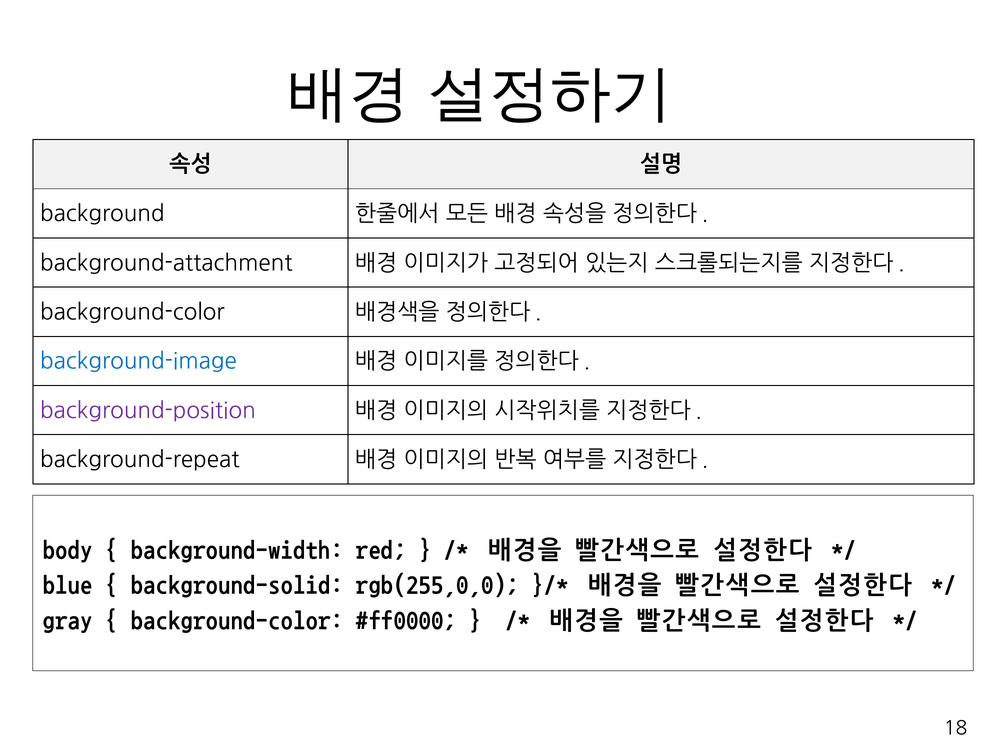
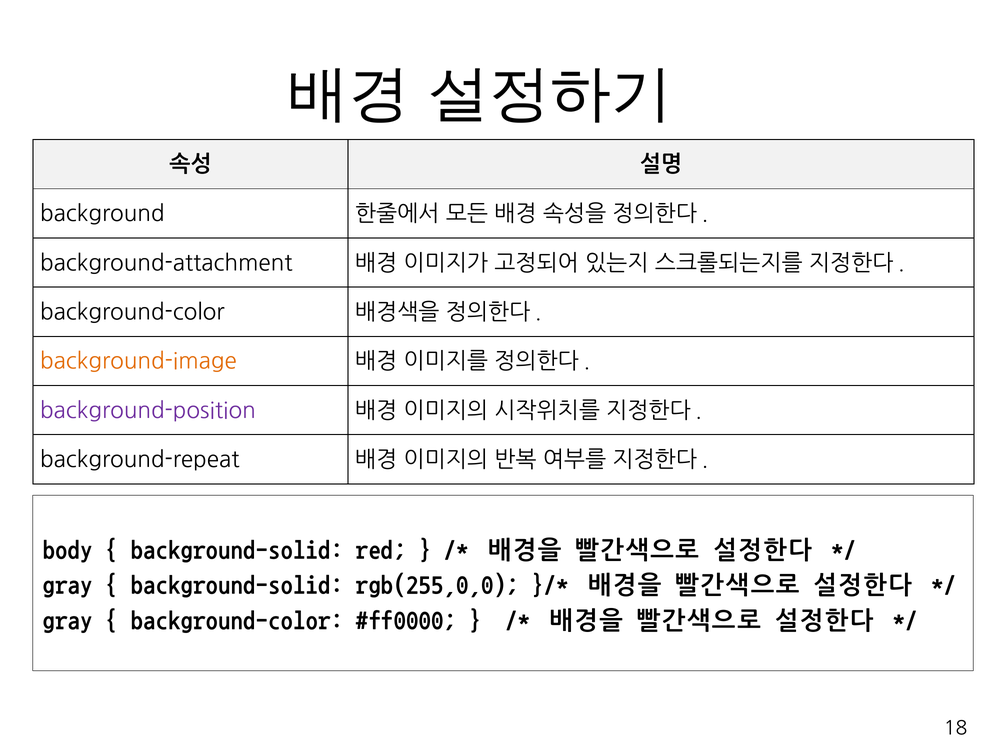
background-image colour: blue -> orange (138, 362)
background-width: background-width -> background-solid (237, 550)
blue: blue -> gray (68, 585)
